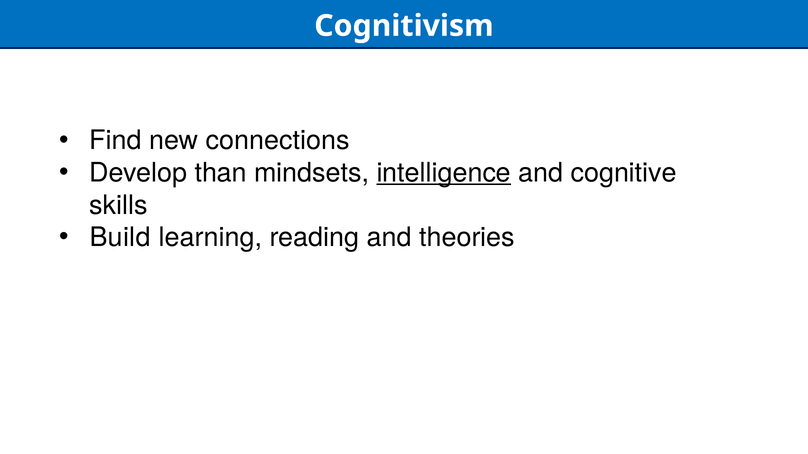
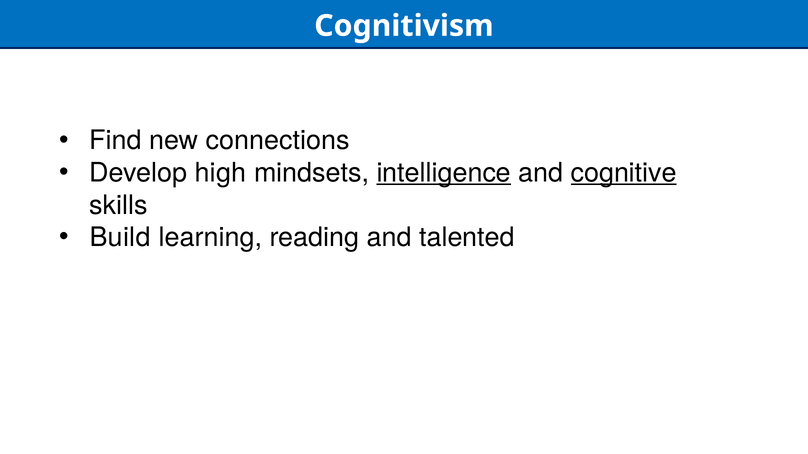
than: than -> high (221, 173)
cognitive underline: none -> present (624, 173)
theories: theories -> talented (467, 238)
